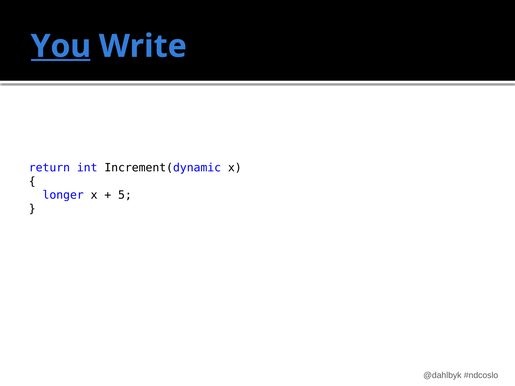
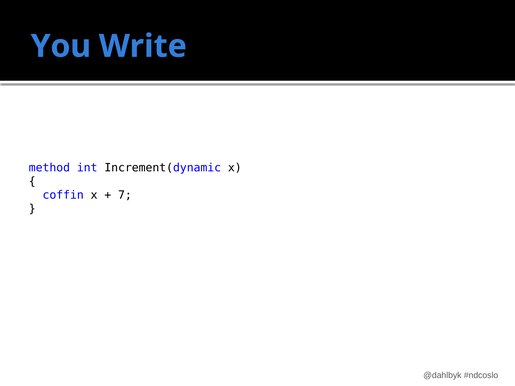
You underline: present -> none (61, 46)
return: return -> method (49, 168)
longer: longer -> coffin (63, 195)
5: 5 -> 7 (125, 195)
